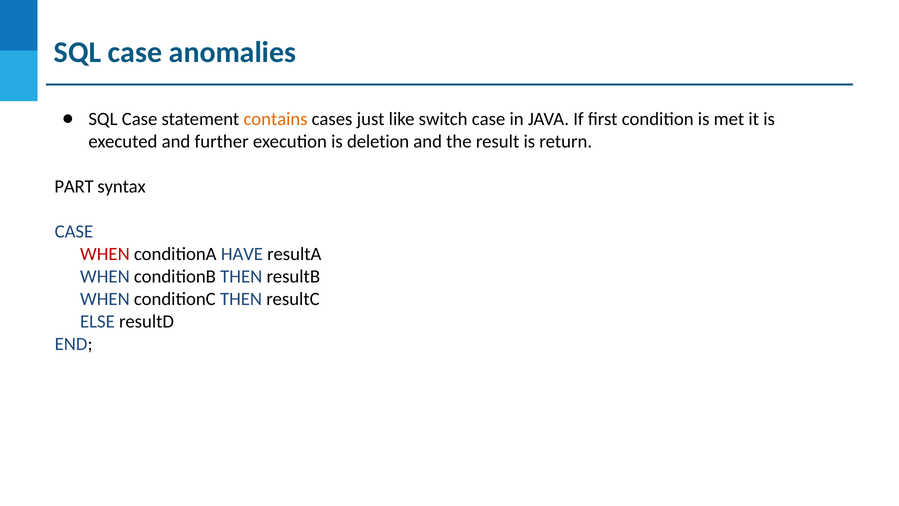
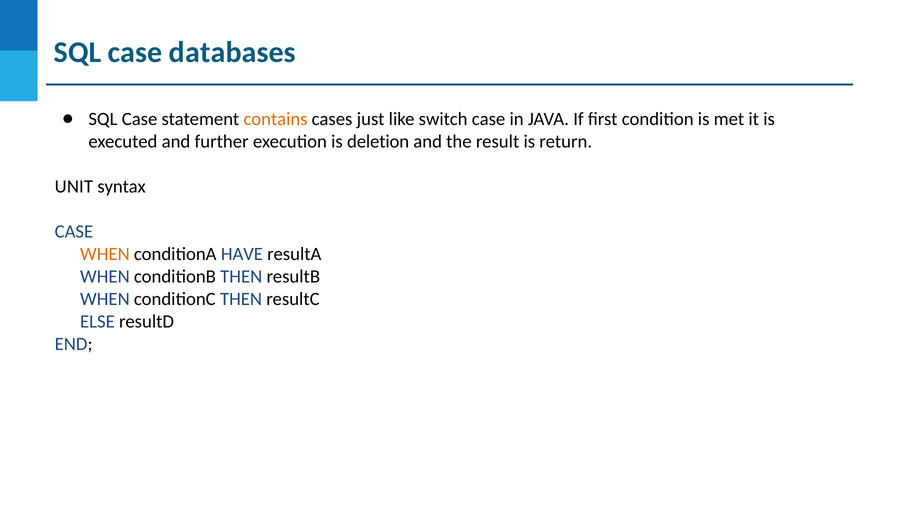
anomalies: anomalies -> databases (232, 52)
PART: PART -> UNIT (74, 187)
WHEN colour: red -> orange (105, 254)
